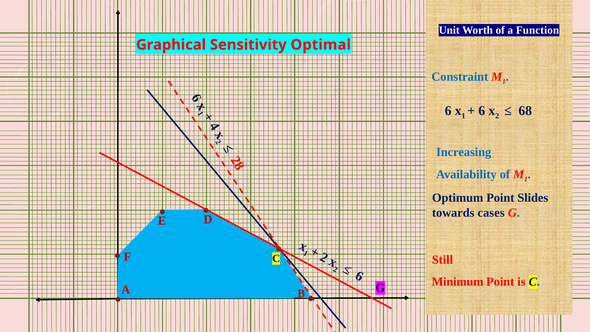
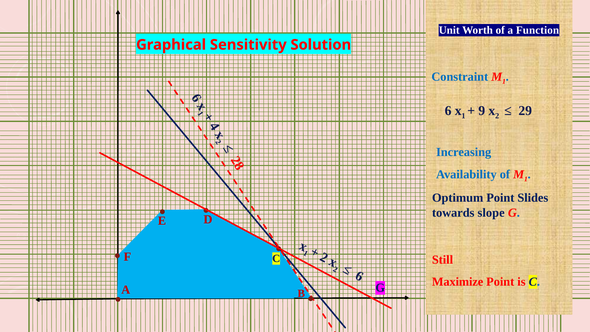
Optimal: Optimal -> Solution (321, 45)
6: 6 -> 9 (482, 111)
68: 68 -> 29 (525, 111)
cases: cases -> slope (491, 213)
Minimum: Minimum -> Maximize (458, 282)
